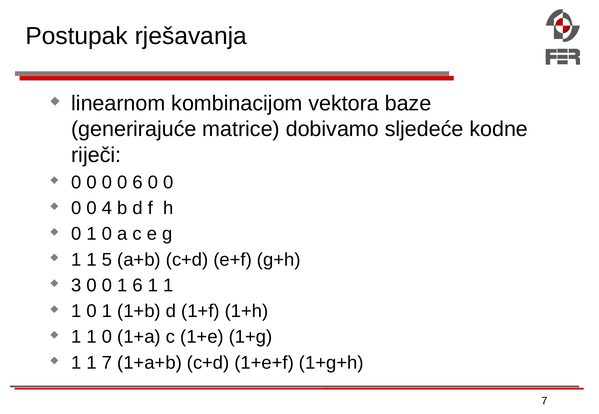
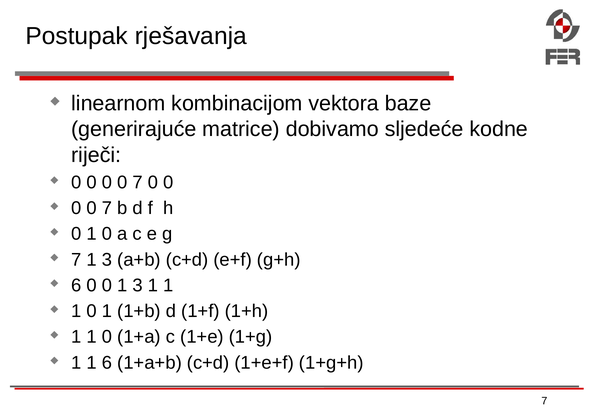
0 0 0 6: 6 -> 7 (138, 183)
4: 4 -> 7 (107, 208)
1: 1 -> 7 (76, 260)
5: 5 -> 3 (107, 260)
3: 3 -> 6 (76, 286)
0 1 6: 6 -> 3 (138, 286)
1 7: 7 -> 6 (107, 363)
